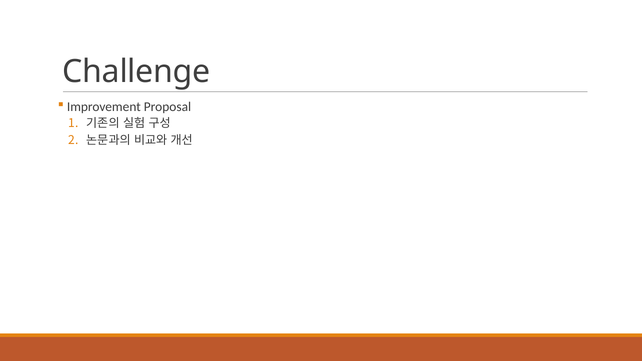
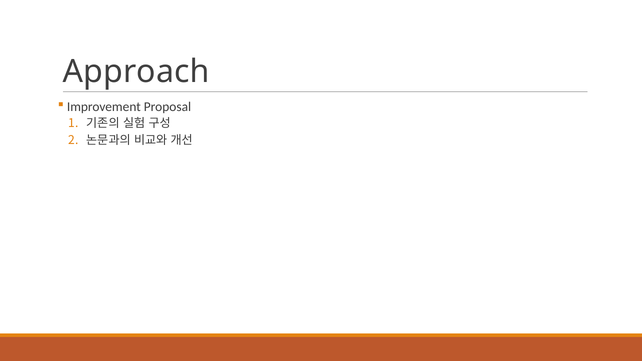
Challenge: Challenge -> Approach (136, 72)
